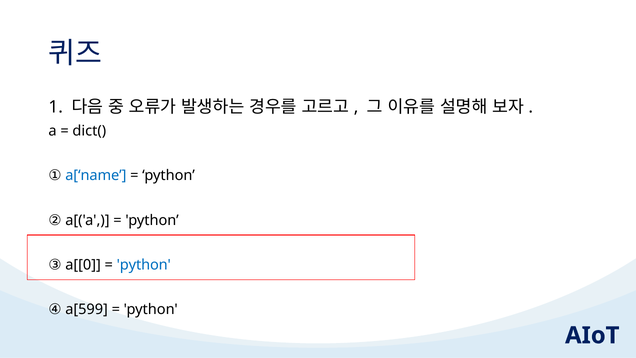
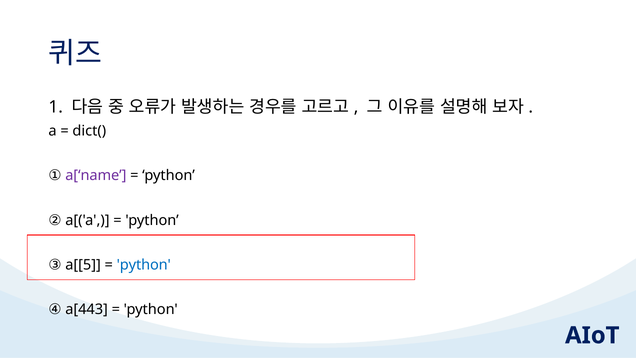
a[‘name colour: blue -> purple (96, 175)
a[[0: a[[0 -> a[[5 (83, 265)
a[599: a[599 -> a[443 (87, 309)
